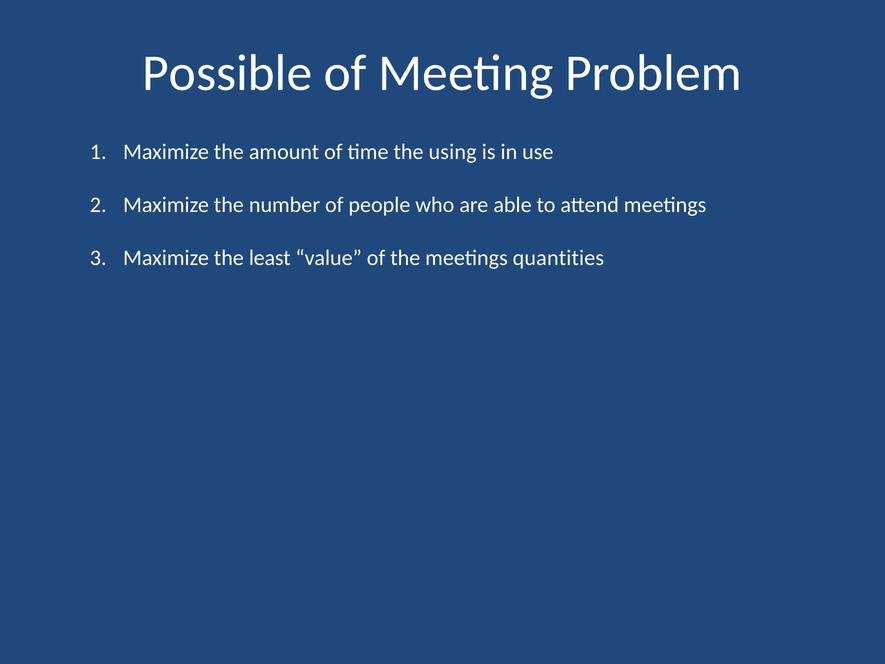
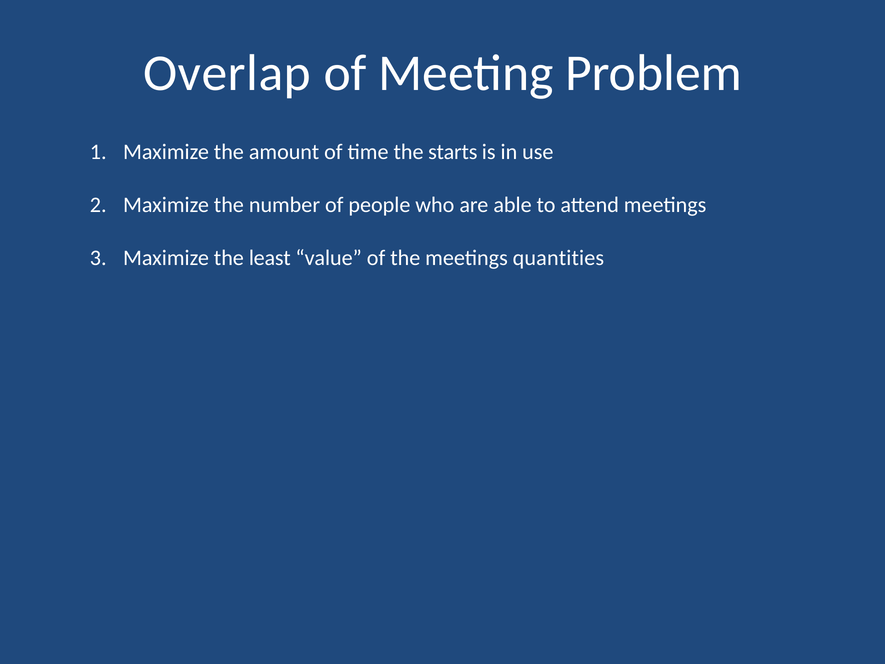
Possible: Possible -> Overlap (227, 73)
using: using -> starts (453, 152)
